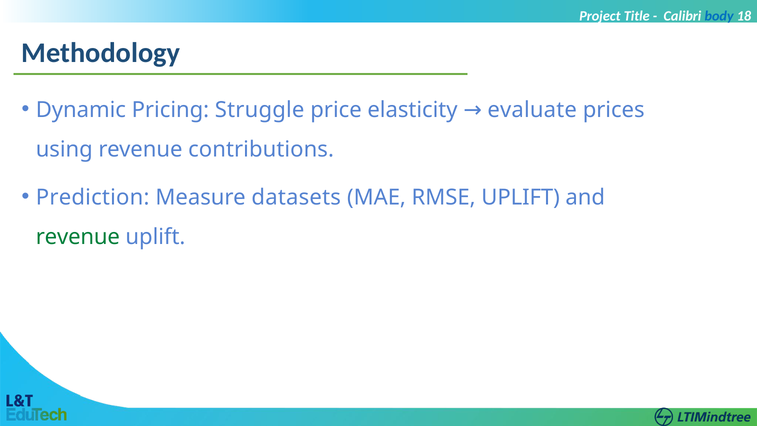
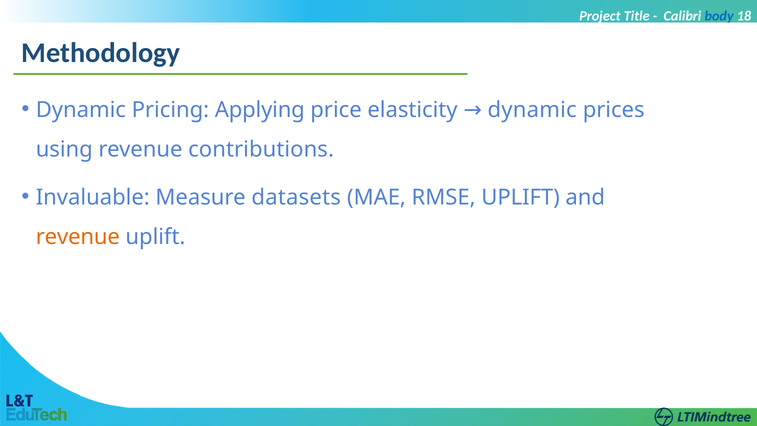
Struggle: Struggle -> Applying (260, 110)
elasticity evaluate: evaluate -> dynamic (532, 110)
Prediction: Prediction -> Invaluable (93, 197)
revenue colour: green -> orange (78, 237)
